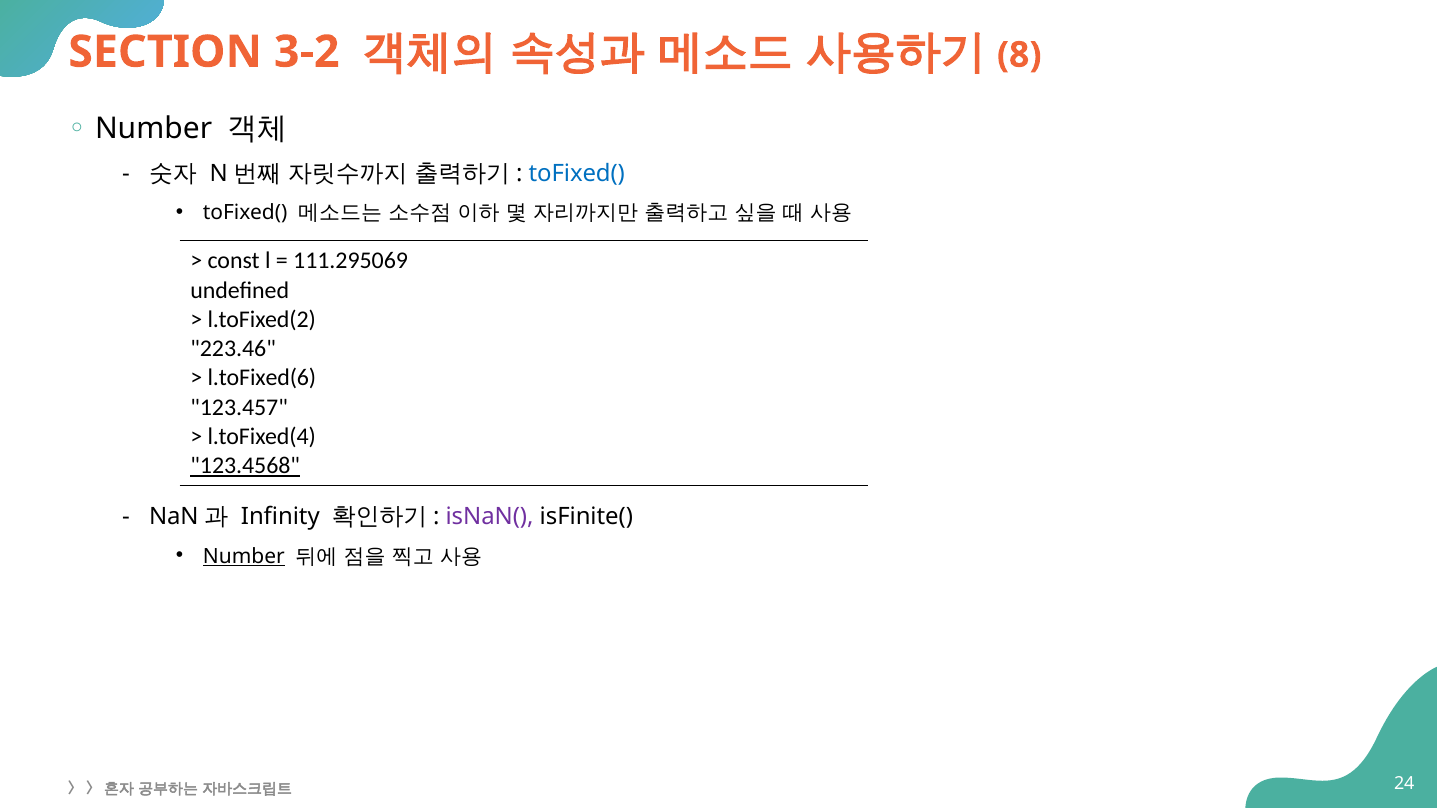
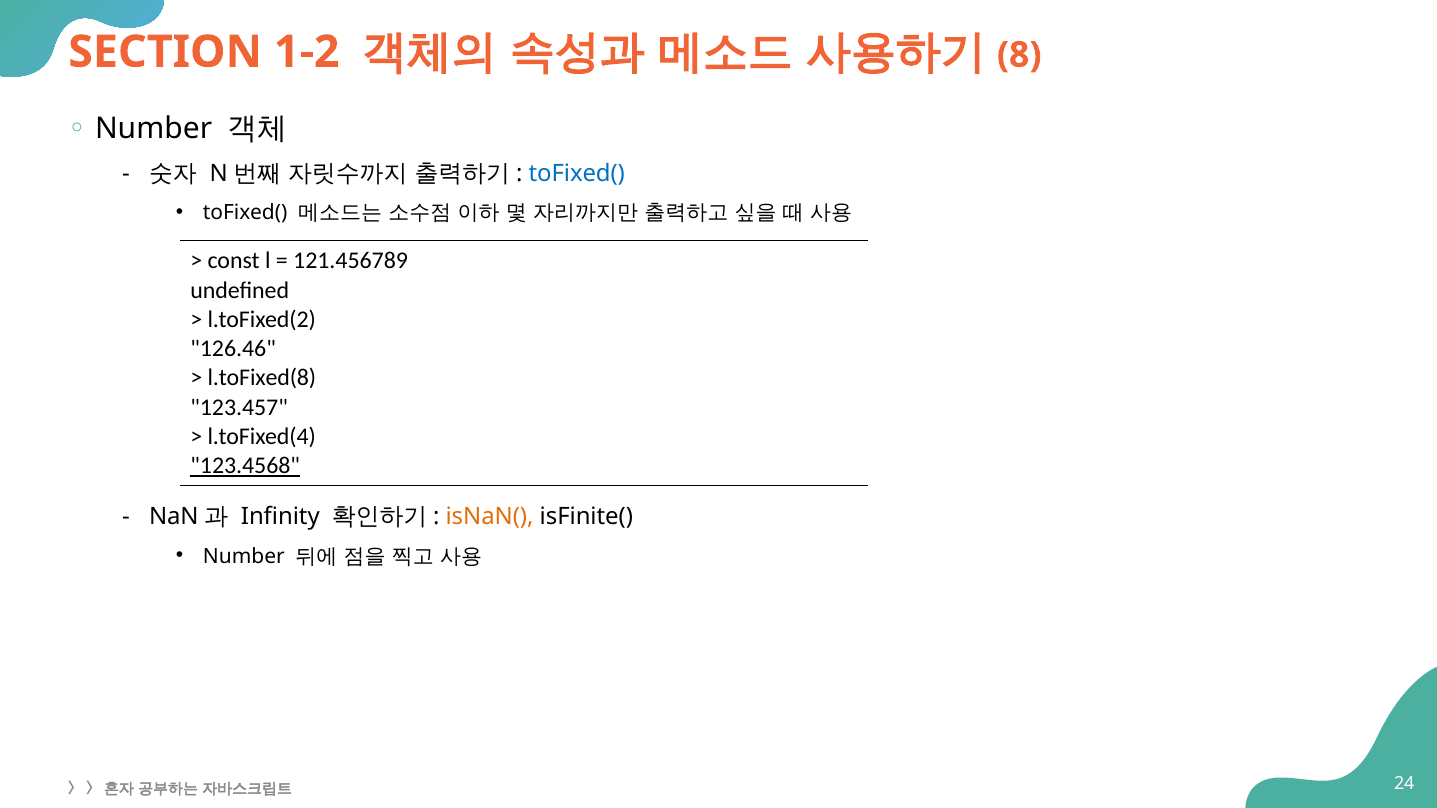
3-2: 3-2 -> 1-2 (307, 52)
111.295069: 111.295069 -> 121.456789 (351, 261)
223.46: 223.46 -> 126.46 (233, 349)
l.toFixed(6: l.toFixed(6 -> l.toFixed(8 (262, 378)
isNaN( colour: purple -> orange (490, 517)
Number underline: present -> none (244, 556)
